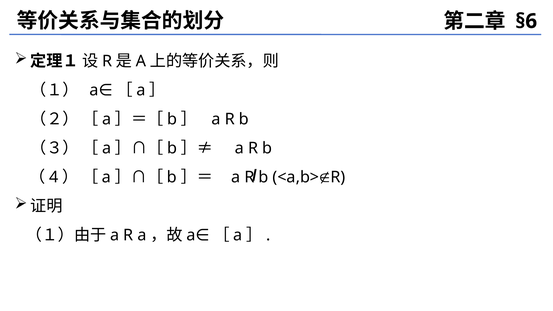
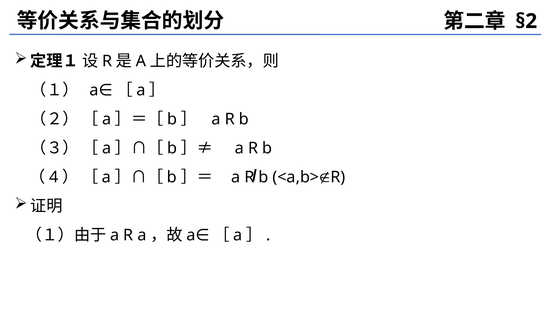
§6: §6 -> §2 (526, 21)
